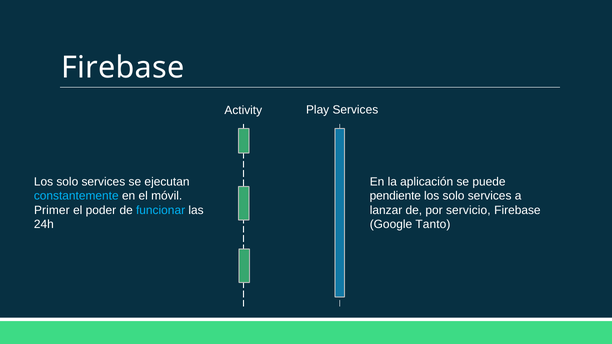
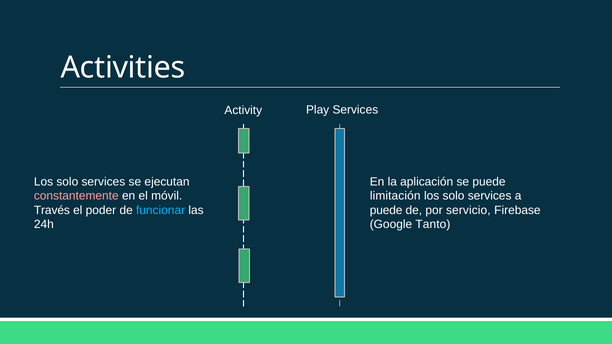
Firebase: Firebase -> Activities (123, 68)
constantemente colour: light blue -> pink (76, 196)
pendiente: pendiente -> limitación (395, 196)
Primer: Primer -> Través (52, 210)
lanzar: lanzar -> puede (386, 210)
